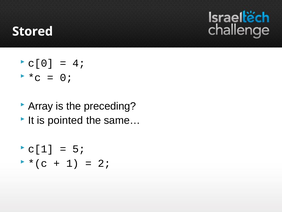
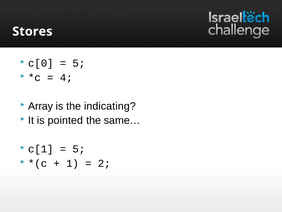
Stored: Stored -> Stores (32, 31)
4: 4 -> 5 (79, 63)
0: 0 -> 4 (66, 77)
preceding: preceding -> indicating (110, 106)
